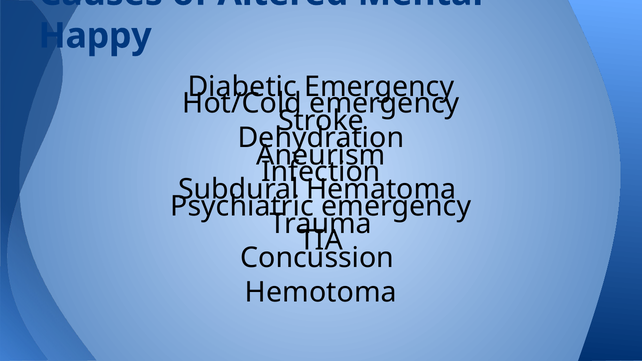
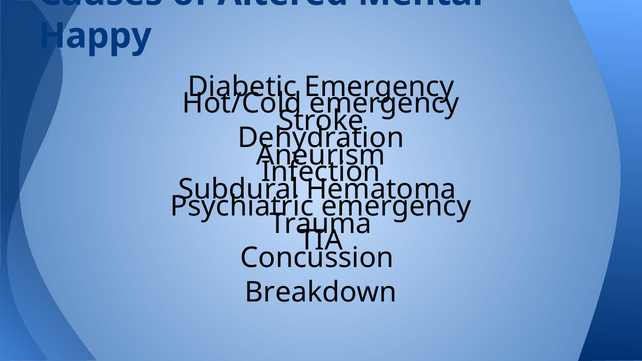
Hemotoma: Hemotoma -> Breakdown (321, 292)
